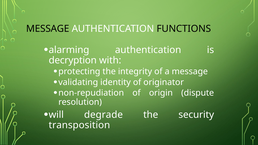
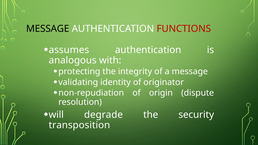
FUNCTIONS colour: black -> red (184, 29)
alarming: alarming -> assumes (69, 50)
decryption: decryption -> analogous (73, 60)
